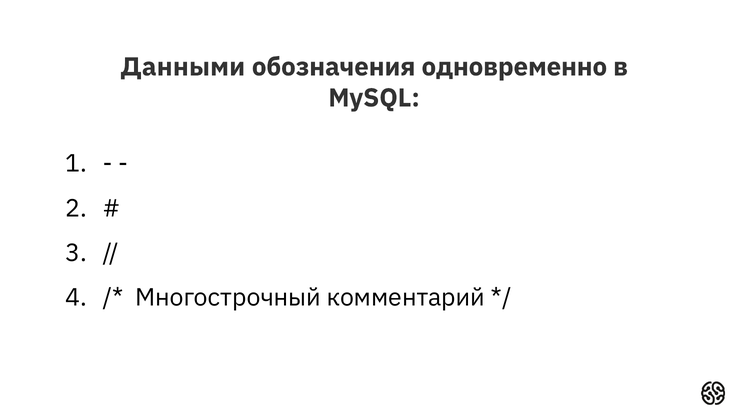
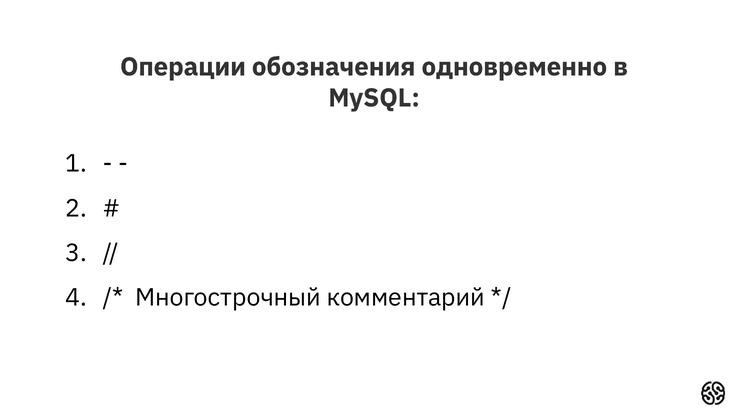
Данными: Данными -> Операции (183, 67)
